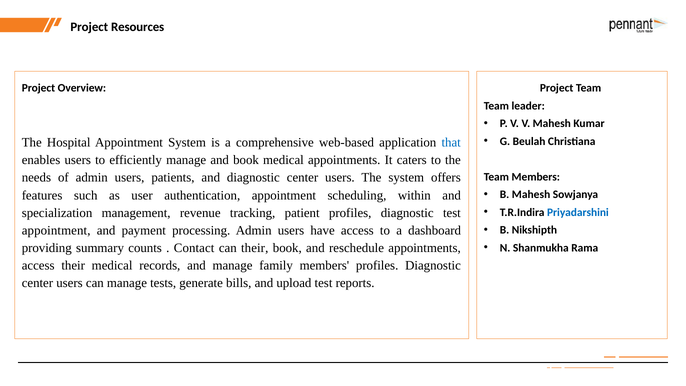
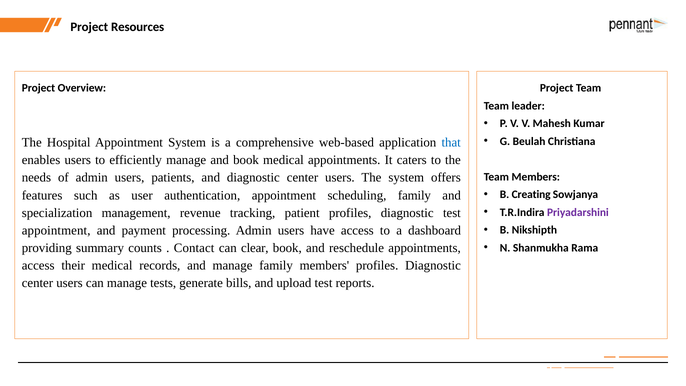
B Mahesh: Mahesh -> Creating (531, 195)
scheduling within: within -> family (414, 195)
Priyadarshini colour: blue -> purple (578, 212)
can their: their -> clear (255, 248)
